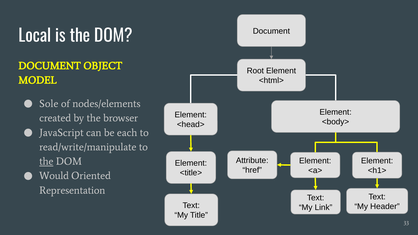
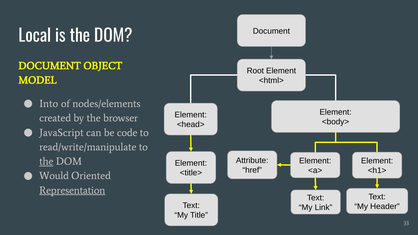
Sole: Sole -> Into (49, 104)
each: each -> code (127, 133)
Representation underline: none -> present (72, 190)
